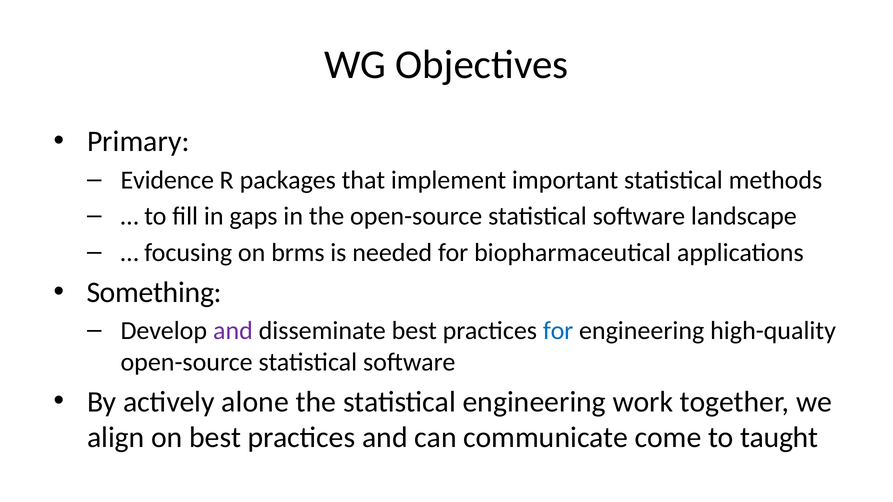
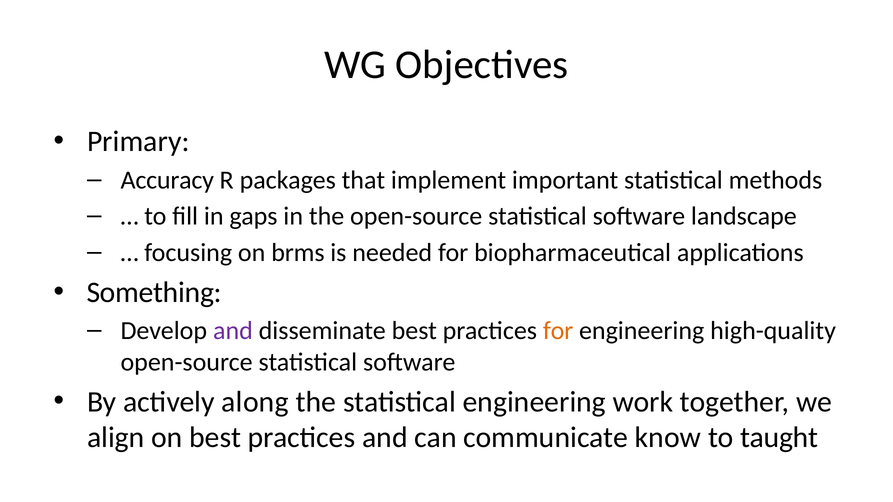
Evidence: Evidence -> Accuracy (167, 180)
for colour: blue -> orange (558, 331)
alone: alone -> along (255, 402)
come: come -> know (668, 438)
